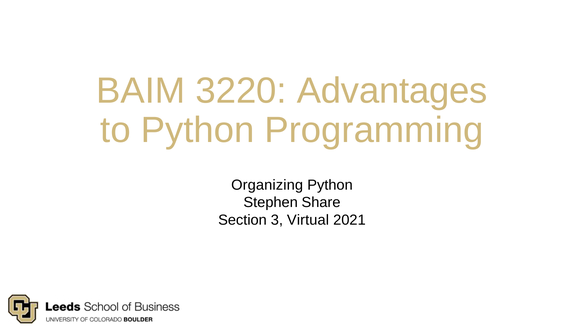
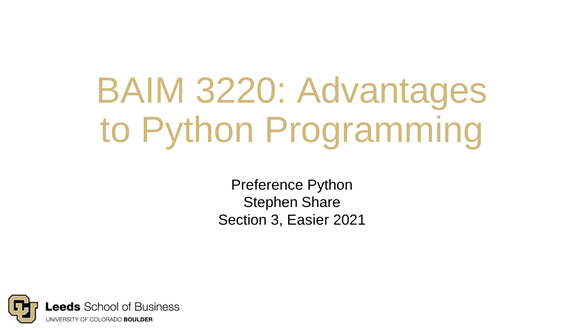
Organizing: Organizing -> Preference (267, 185)
Virtual: Virtual -> Easier (308, 220)
